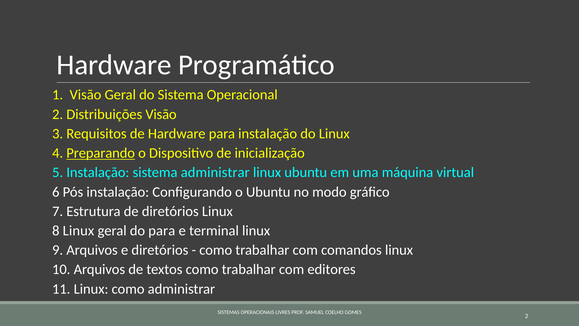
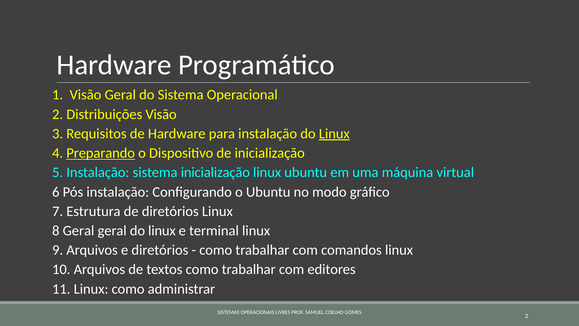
Linux underline: none -> present (334, 134)
sistema administrar: administrar -> inicialização (215, 172)
8 Linux: Linux -> Geral (79, 230)
geral do para: para -> linux (162, 230)
